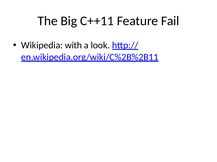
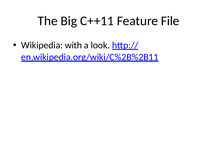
Fail: Fail -> File (170, 21)
